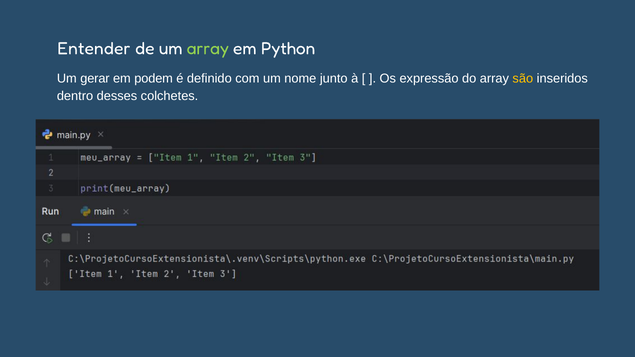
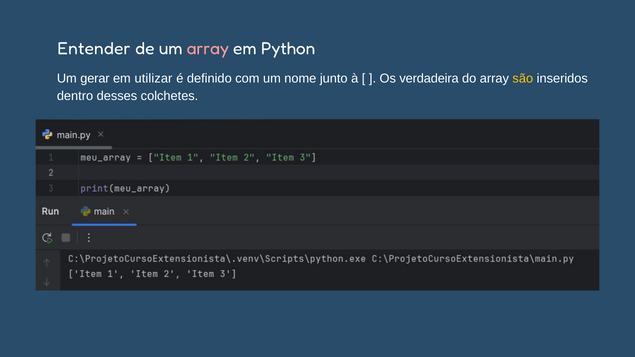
array colour: light green -> pink (208, 48)
podem: podem -> utilizar (153, 78)
expressão: expressão -> verdadeira (429, 78)
